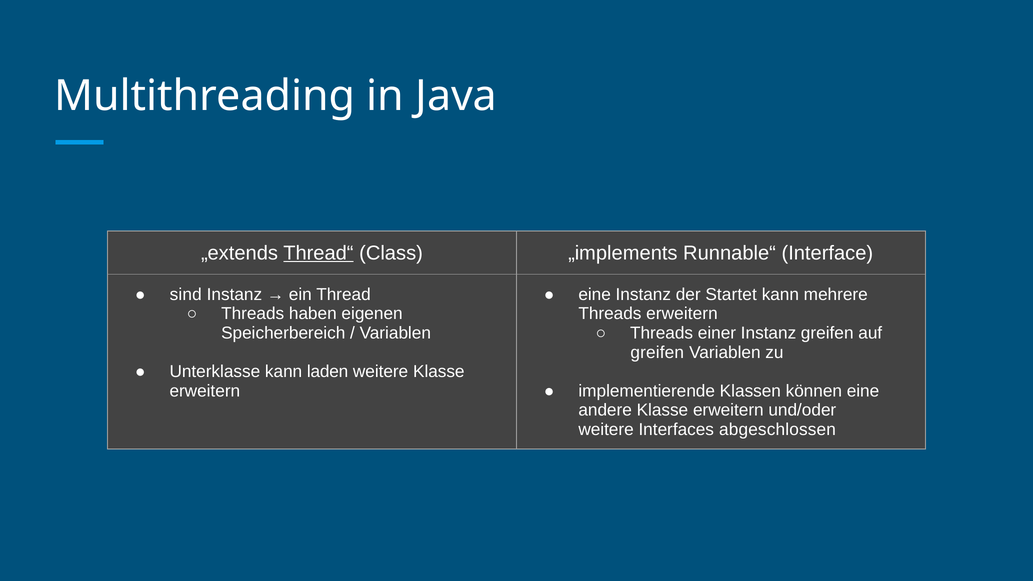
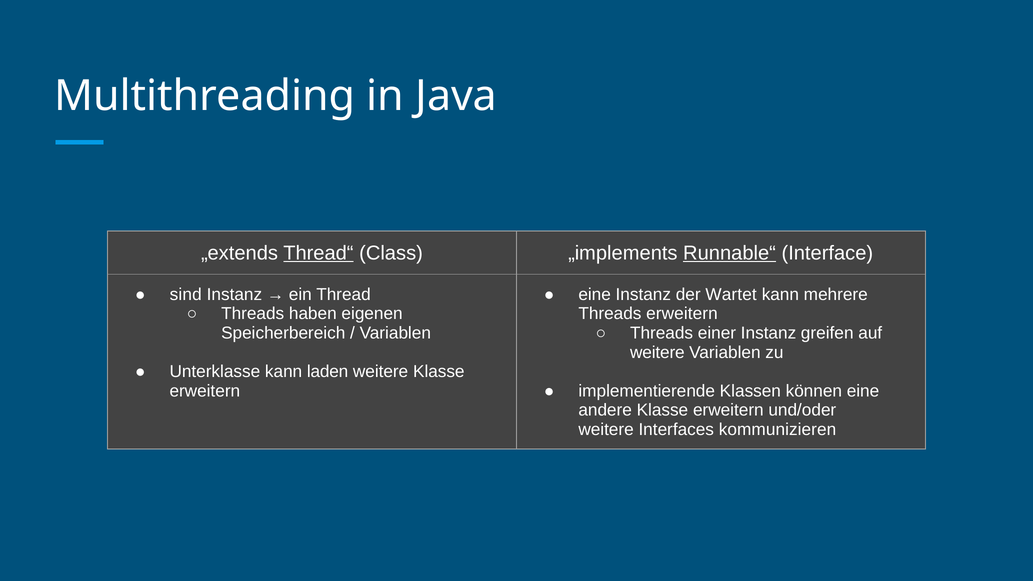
Runnable“ underline: none -> present (730, 253)
Startet: Startet -> Wartet (731, 295)
greifen: greifen -> weitere (657, 352)
abgeschlossen: abgeschlossen -> kommunizieren (778, 430)
